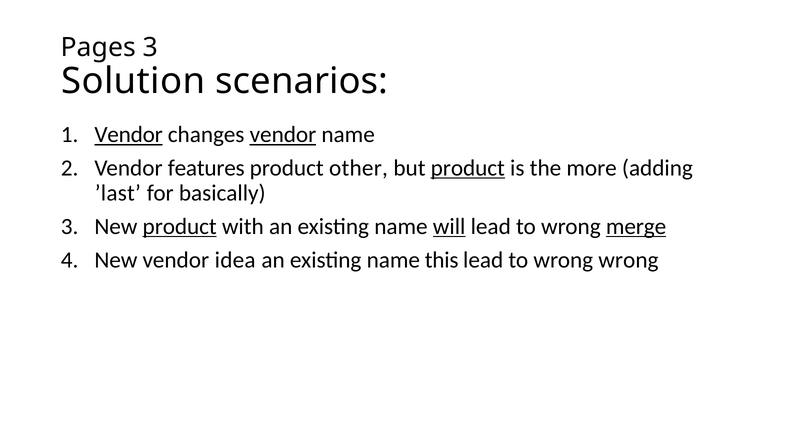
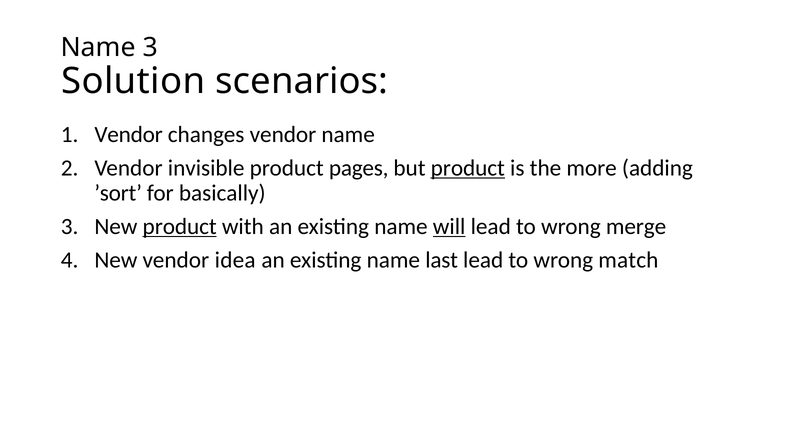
Pages: Pages -> Name (98, 47)
Vendor underline: present -> none (129, 135)
vendor underline: present -> none (283, 135)
features: features -> invisible (206, 168)
other: other -> pages (359, 168)
’last: ’last -> ’sort (118, 193)
merge underline: present -> none (636, 227)
this: this -> last (442, 260)
wrong wrong: wrong -> match (628, 260)
